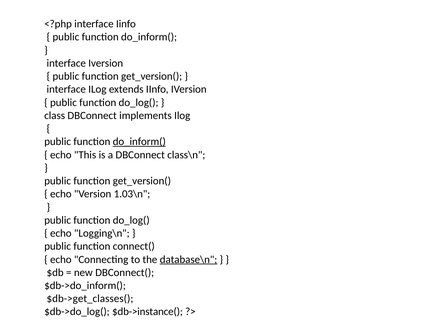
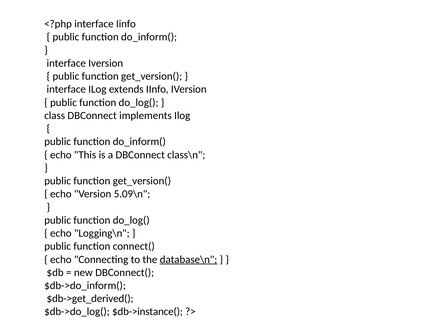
do_inform( underline: present -> none (139, 142)
1.03\n: 1.03\n -> 5.09\n (132, 194)
$db->get_classes(: $db->get_classes( -> $db->get_derived( (90, 299)
